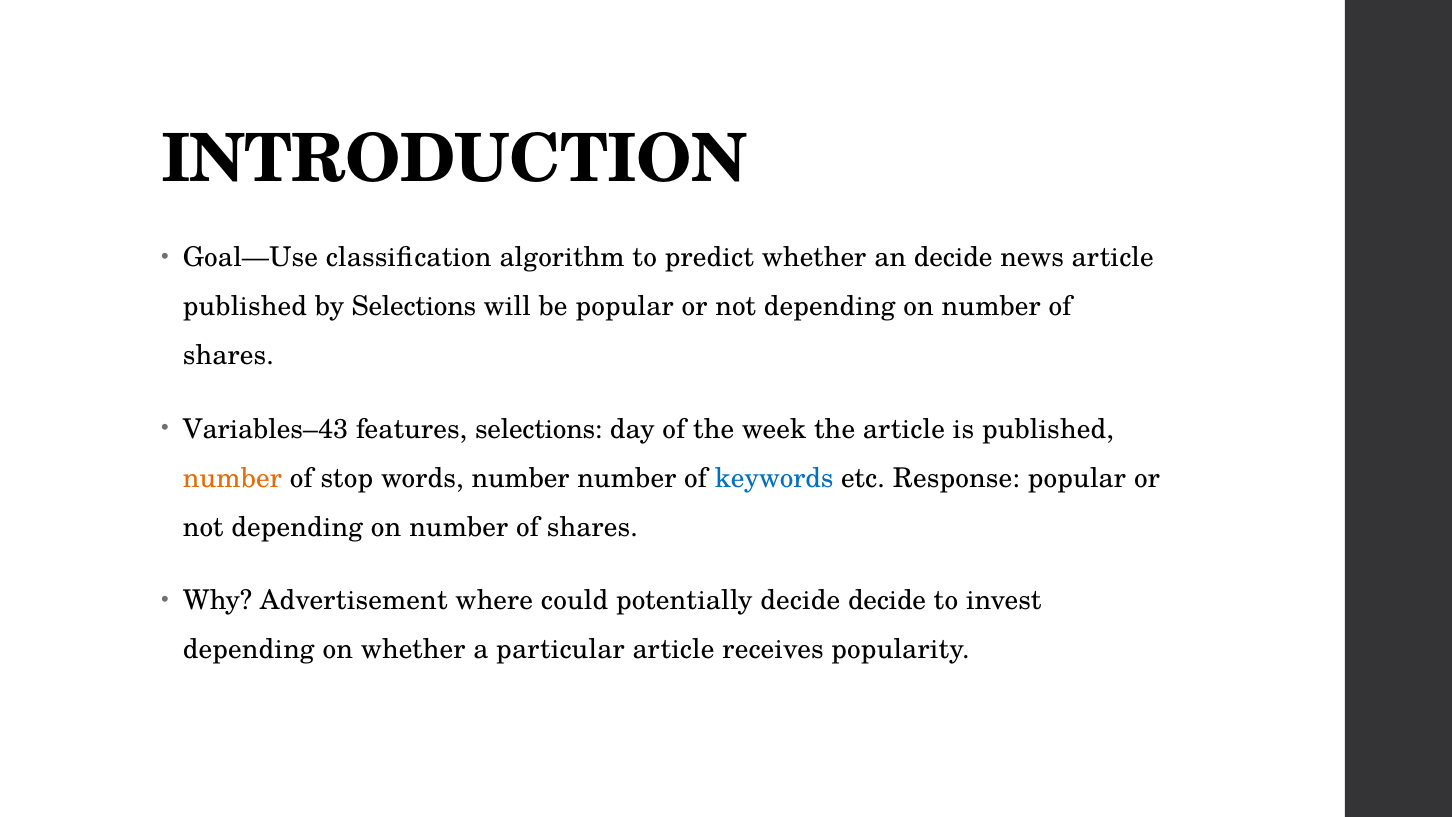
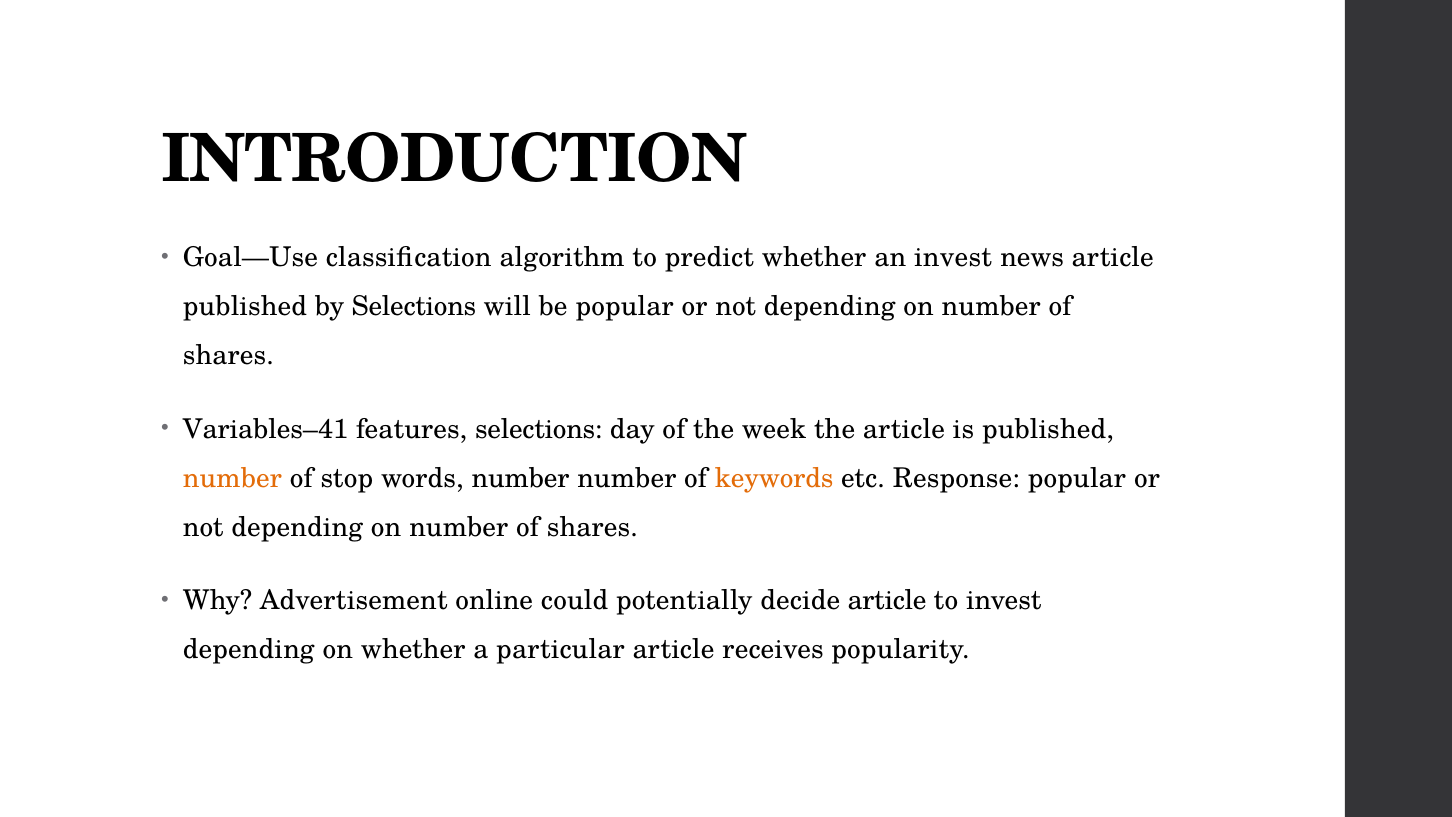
an decide: decide -> invest (953, 258)
Variables–43: Variables–43 -> Variables–41 (266, 429)
keywords colour: blue -> orange (774, 478)
where: where -> online (494, 600)
decide decide: decide -> article (887, 600)
